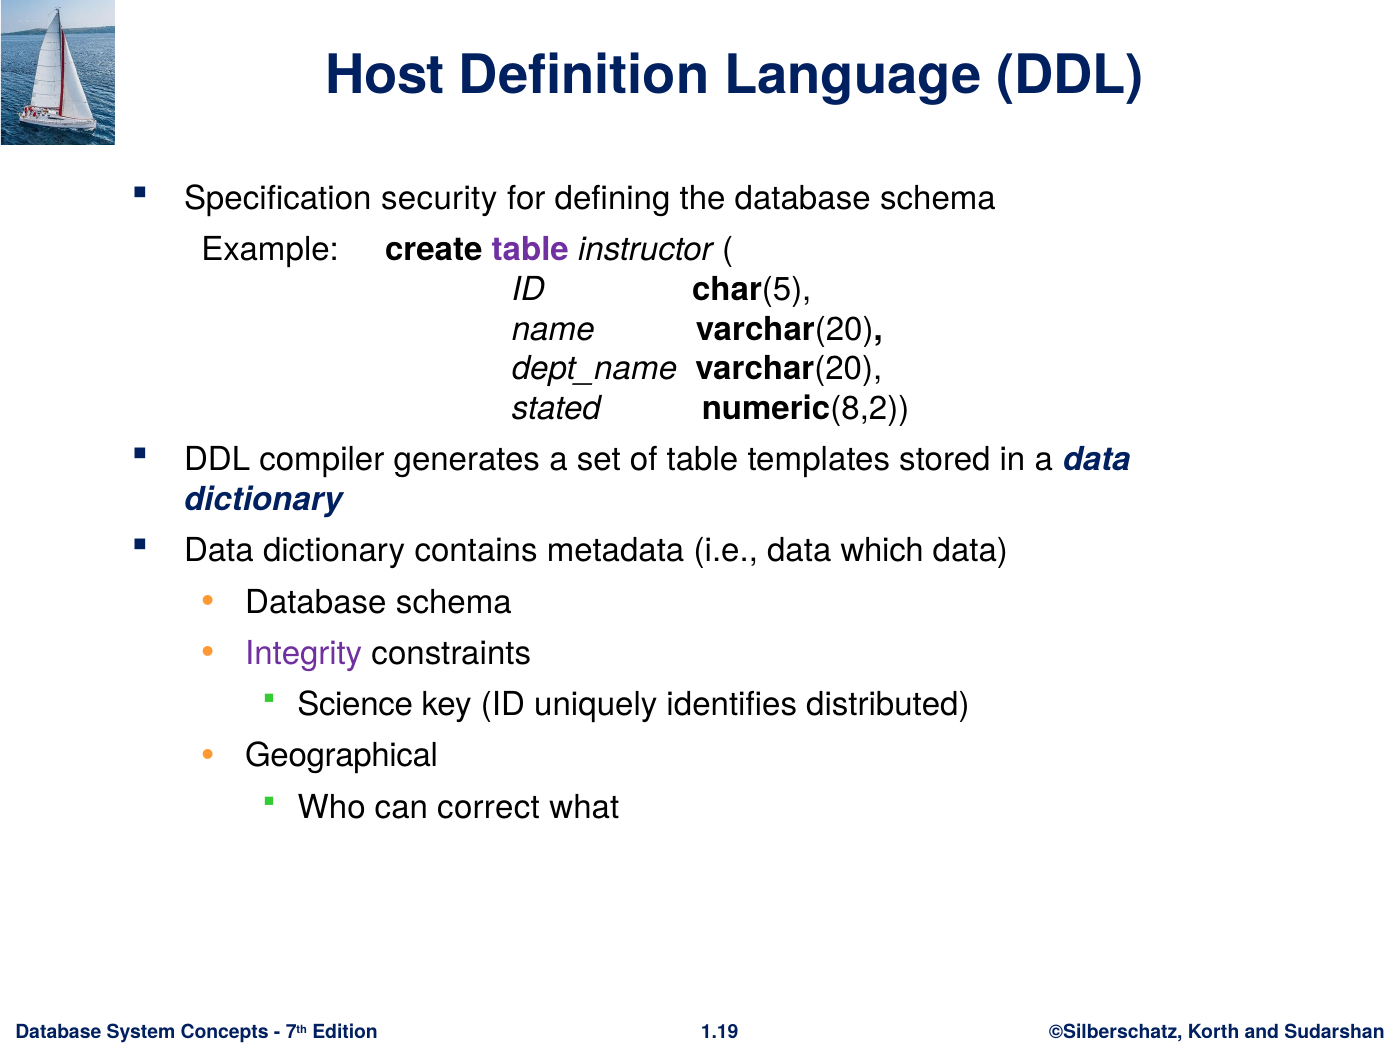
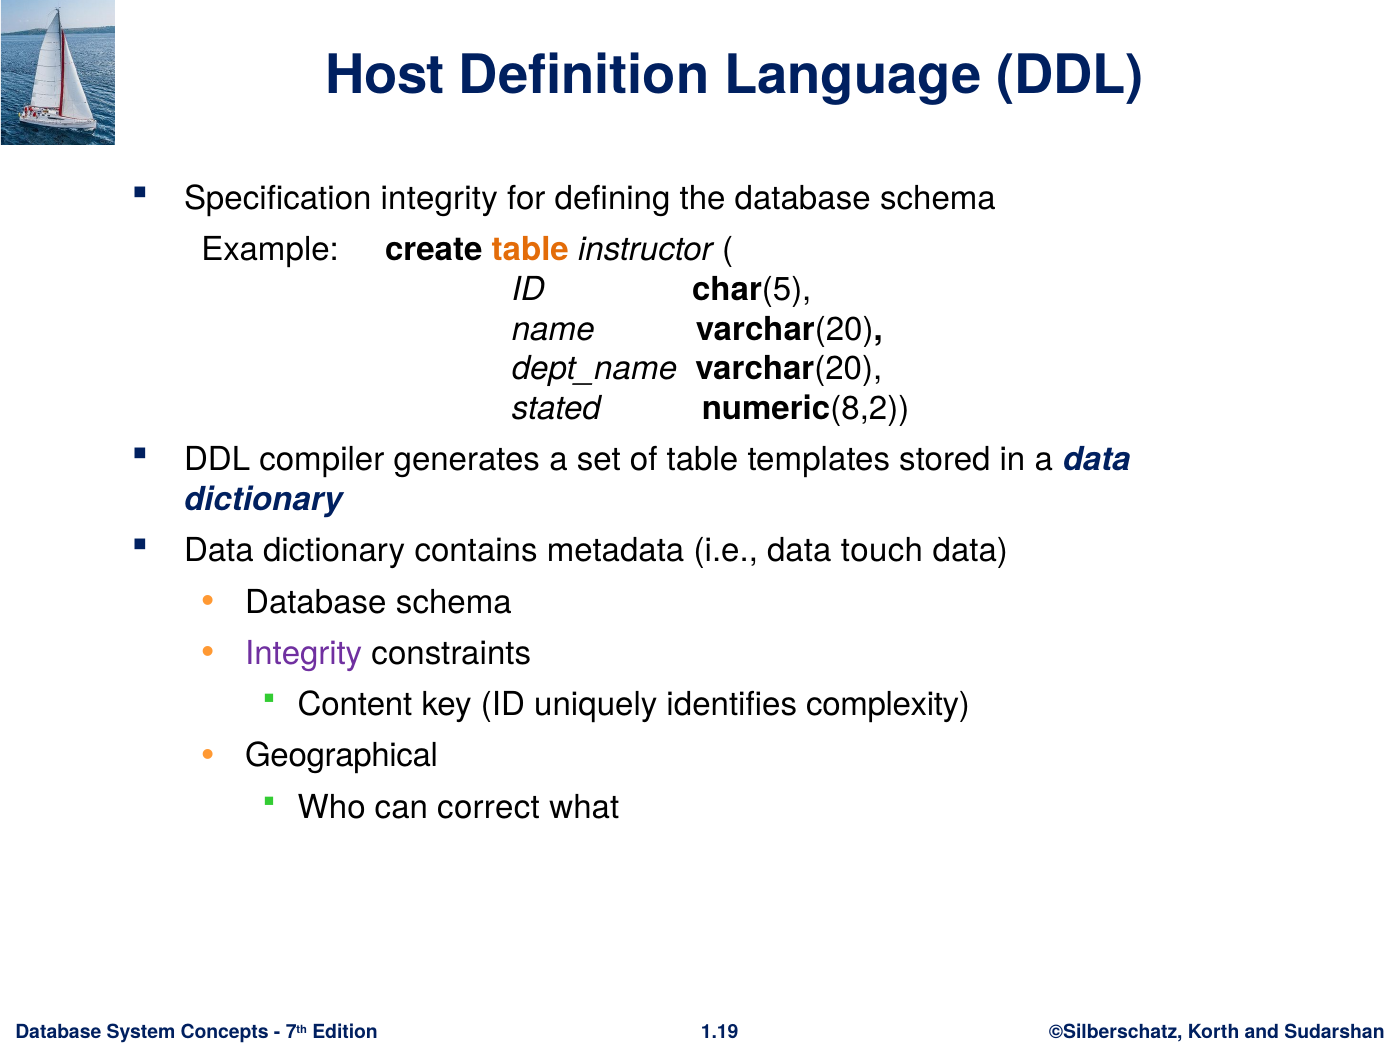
Specification security: security -> integrity (439, 199)
table colour: purple -> orange (530, 250)
which: which -> touch (882, 550)
Science: Science -> Content (355, 704)
distributed: distributed -> complexity (888, 704)
